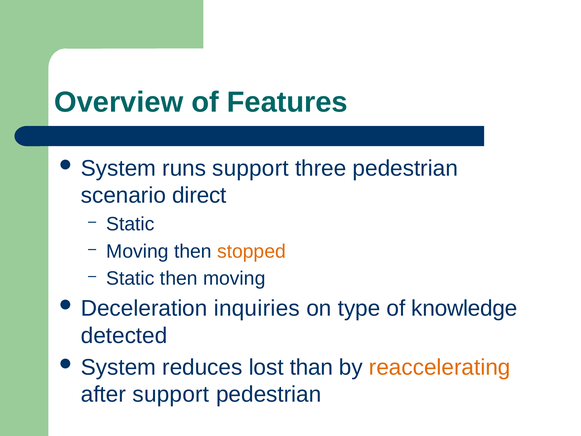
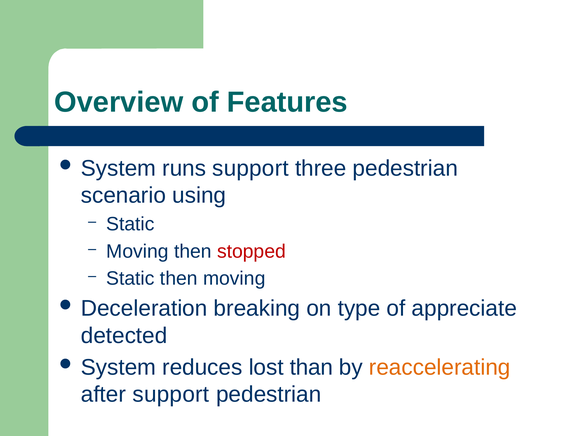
direct: direct -> using (199, 195)
stopped colour: orange -> red (252, 251)
inquiries: inquiries -> breaking (257, 308)
knowledge: knowledge -> appreciate (464, 308)
